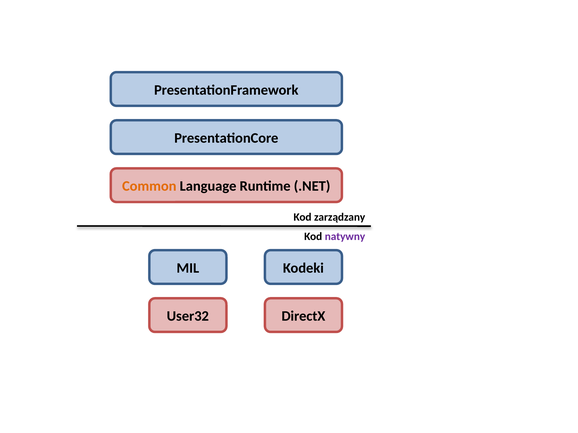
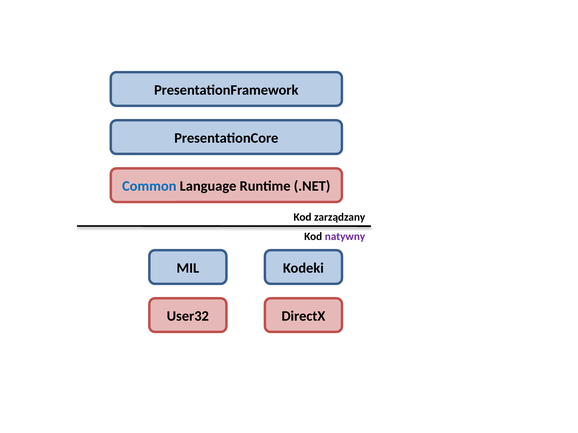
Common colour: orange -> blue (149, 186)
